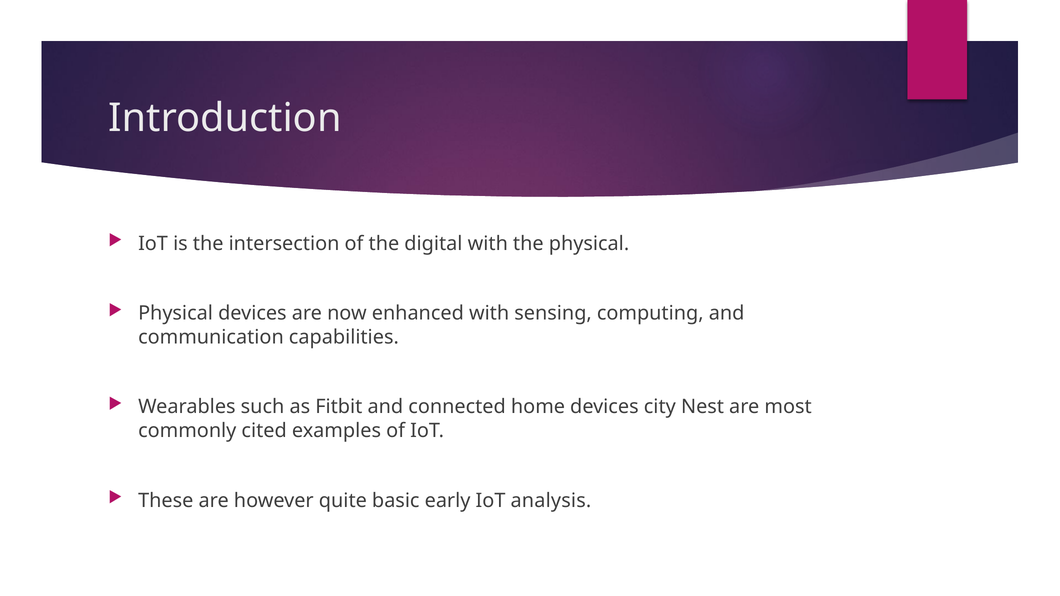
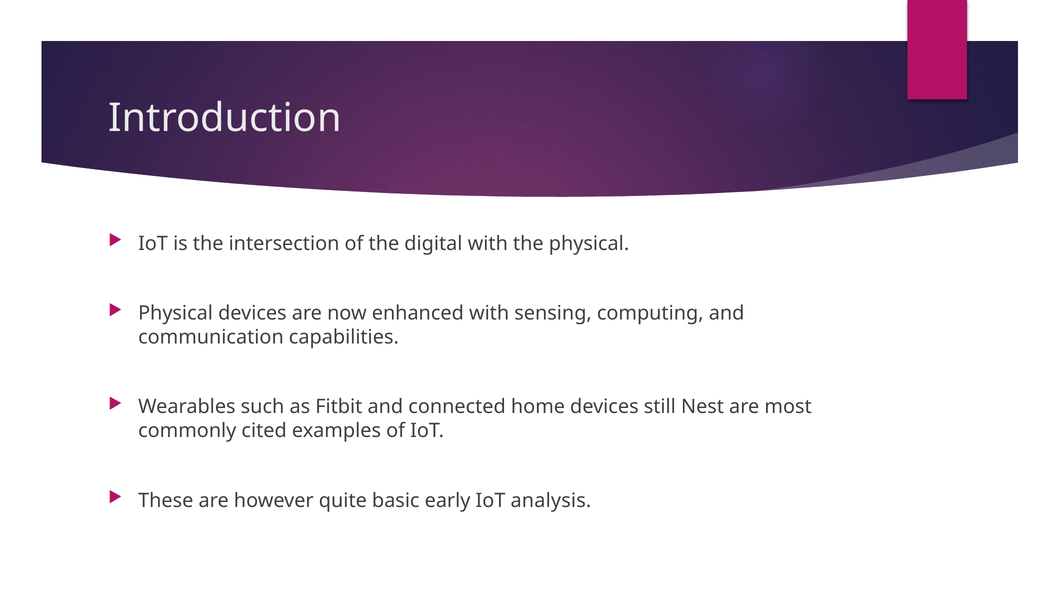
city: city -> still (660, 407)
